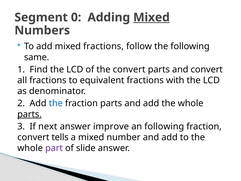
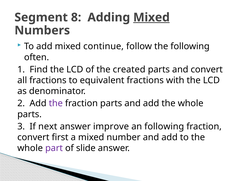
0: 0 -> 8 (76, 17)
mixed fractions: fractions -> continue (103, 46)
same: same -> often (37, 57)
the convert: convert -> created (129, 69)
the colour: blue -> purple (56, 103)
parts underline: present -> none (29, 114)
tells: tells -> first (60, 137)
